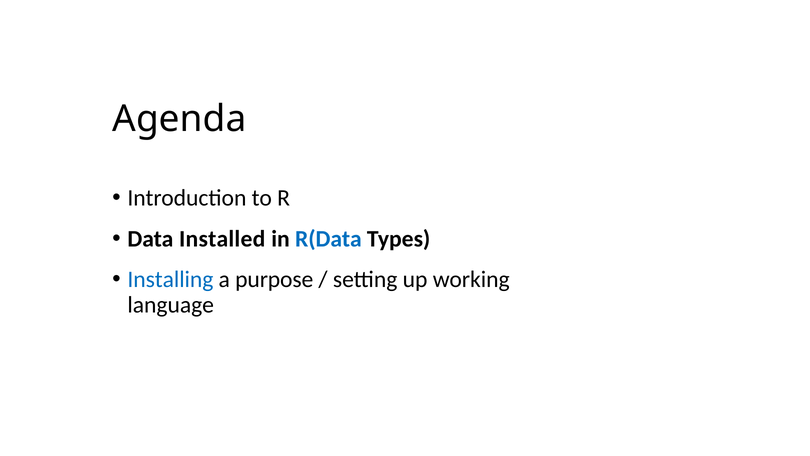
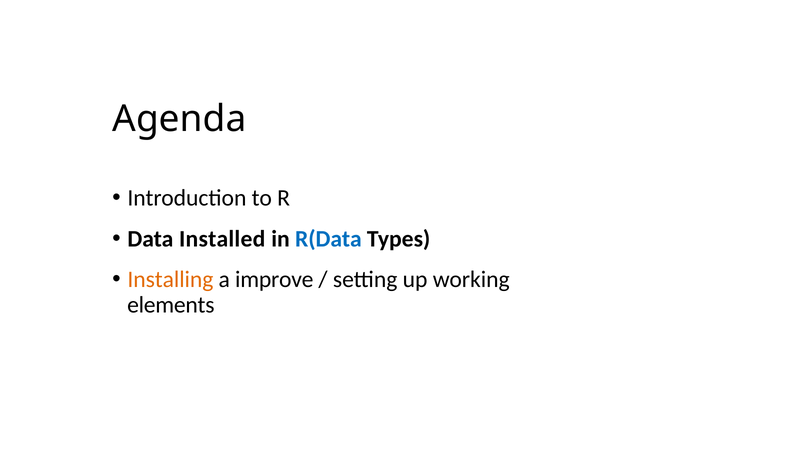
Installing colour: blue -> orange (170, 279)
purpose: purpose -> improve (274, 279)
language: language -> elements (171, 305)
